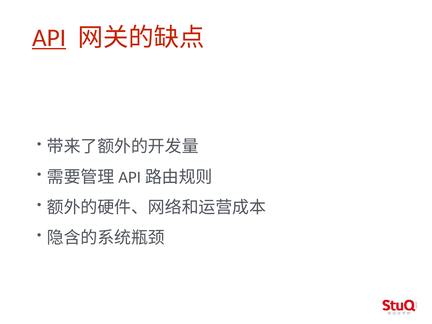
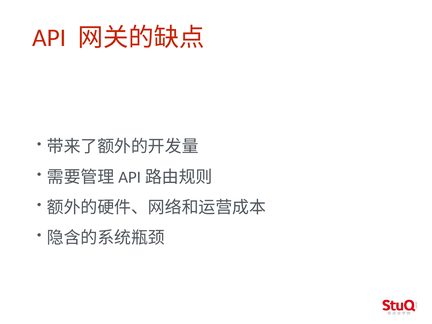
API underline: present -> none (49, 38)
